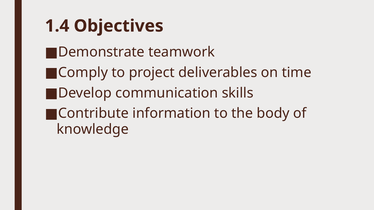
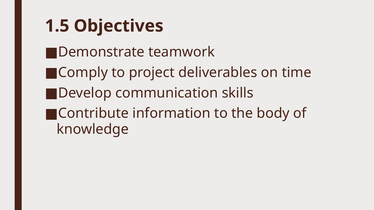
1.4: 1.4 -> 1.5 (57, 26)
